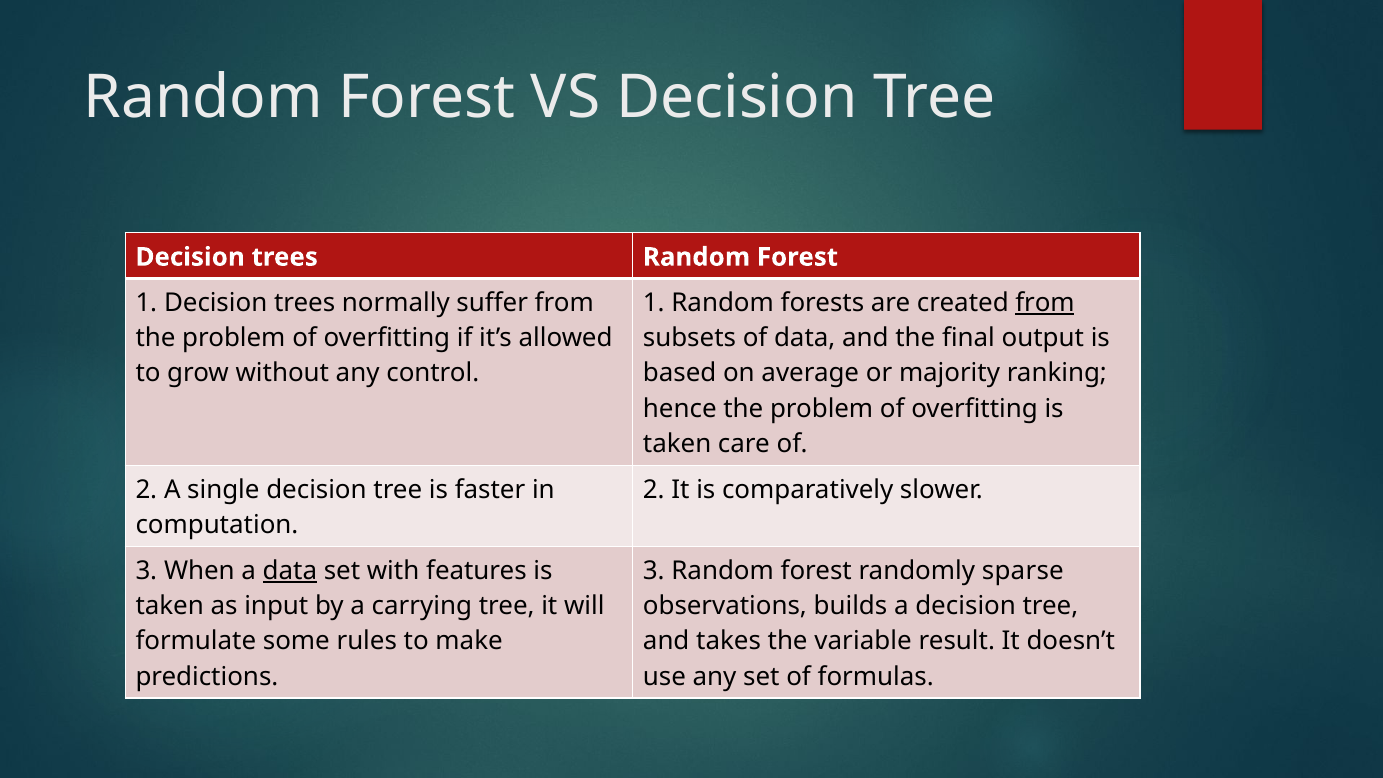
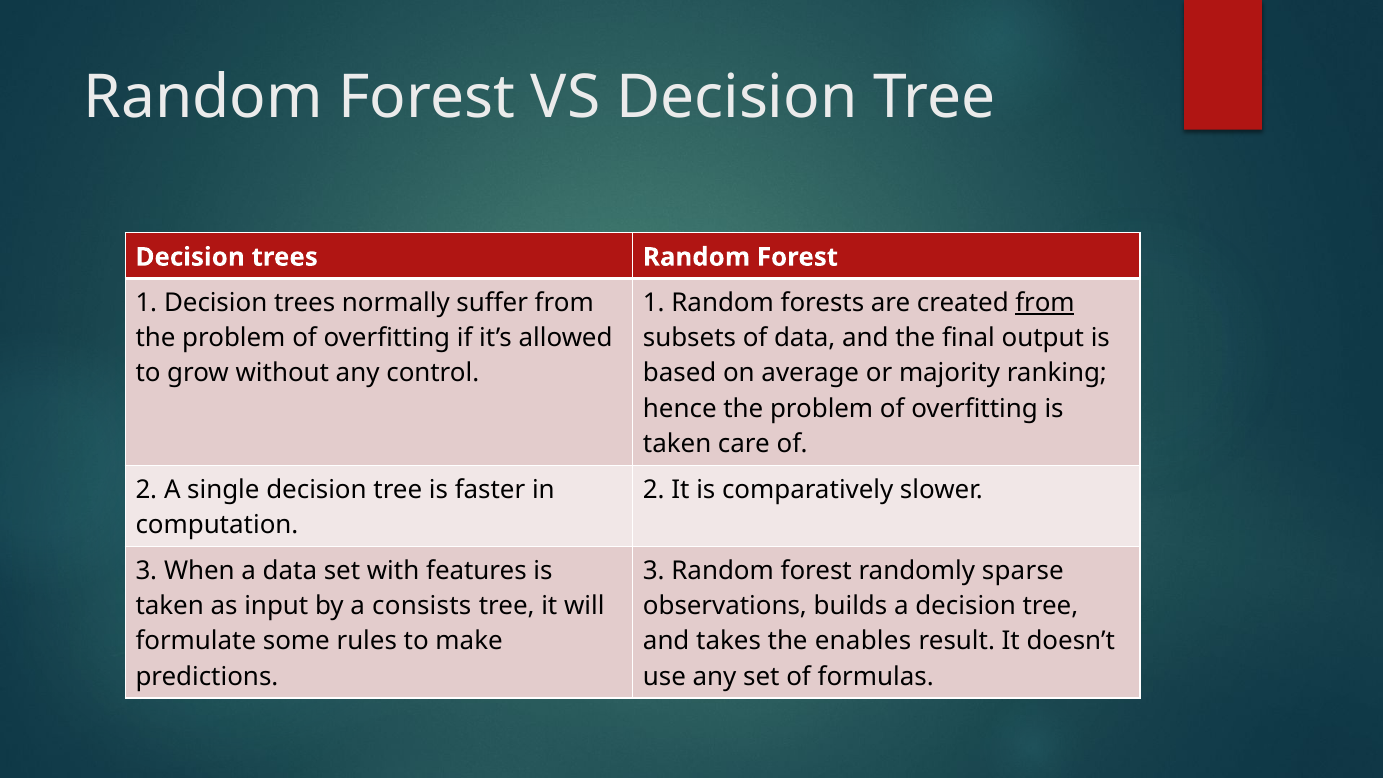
data underline: present -> none (290, 571)
carrying: carrying -> consists (422, 606)
variable: variable -> enables (863, 641)
